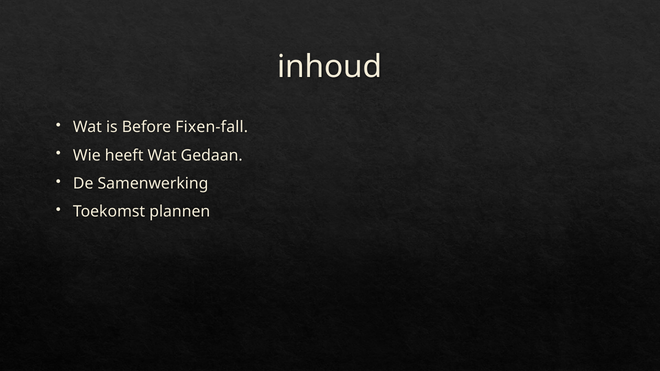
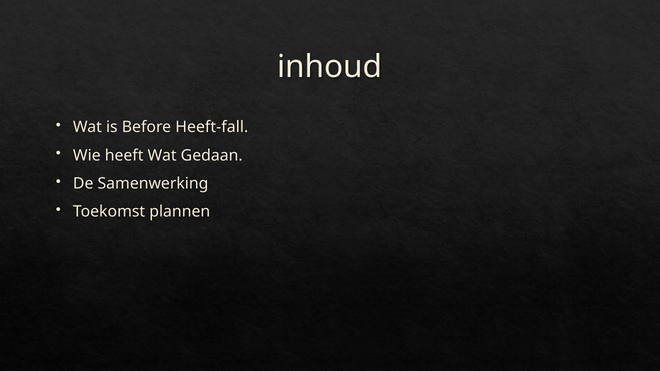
Fixen-fall: Fixen-fall -> Heeft-fall (212, 127)
